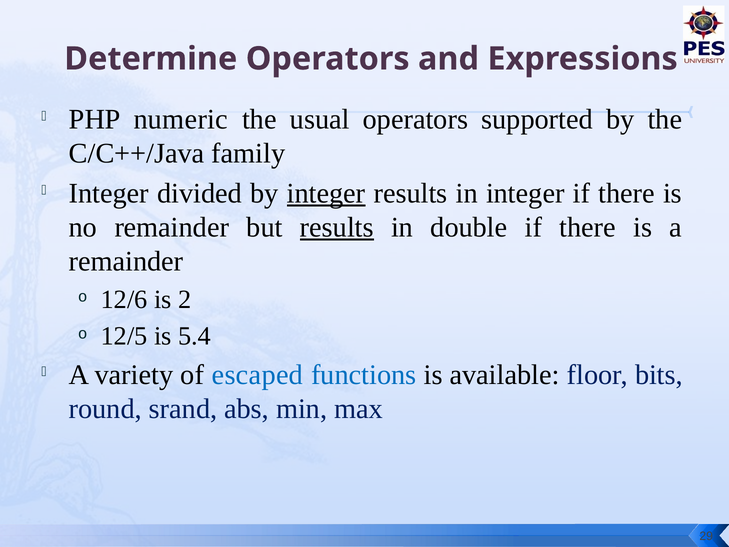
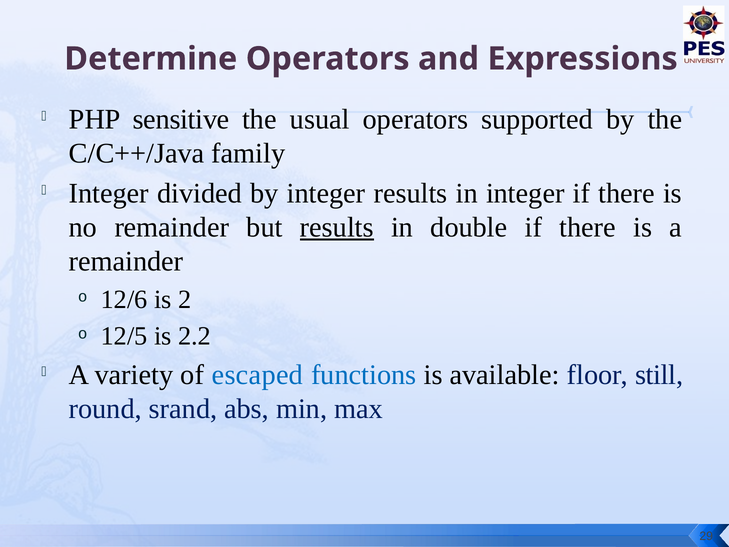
numeric: numeric -> sensitive (181, 119)
integer underline: present -> none (326, 193)
5.4: 5.4 -> 2.2 (195, 336)
bits: bits -> still (659, 375)
